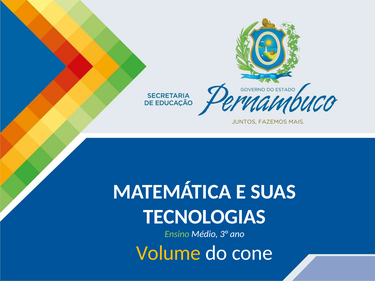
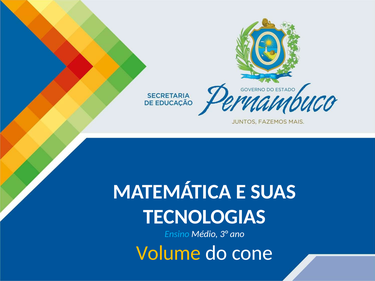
Ensino colour: light green -> light blue (177, 234)
